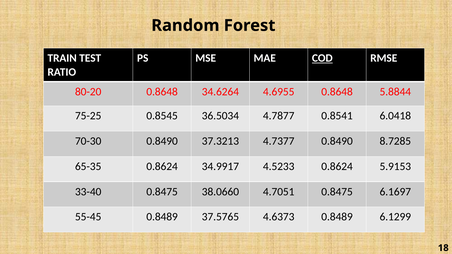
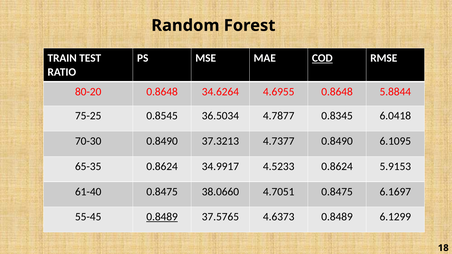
0.8541: 0.8541 -> 0.8345 (337, 116)
8.7285: 8.7285 -> 6.1095 (395, 141)
33-40: 33-40 -> 61-40 (88, 192)
0.8489 underline: none -> present (162, 217)
